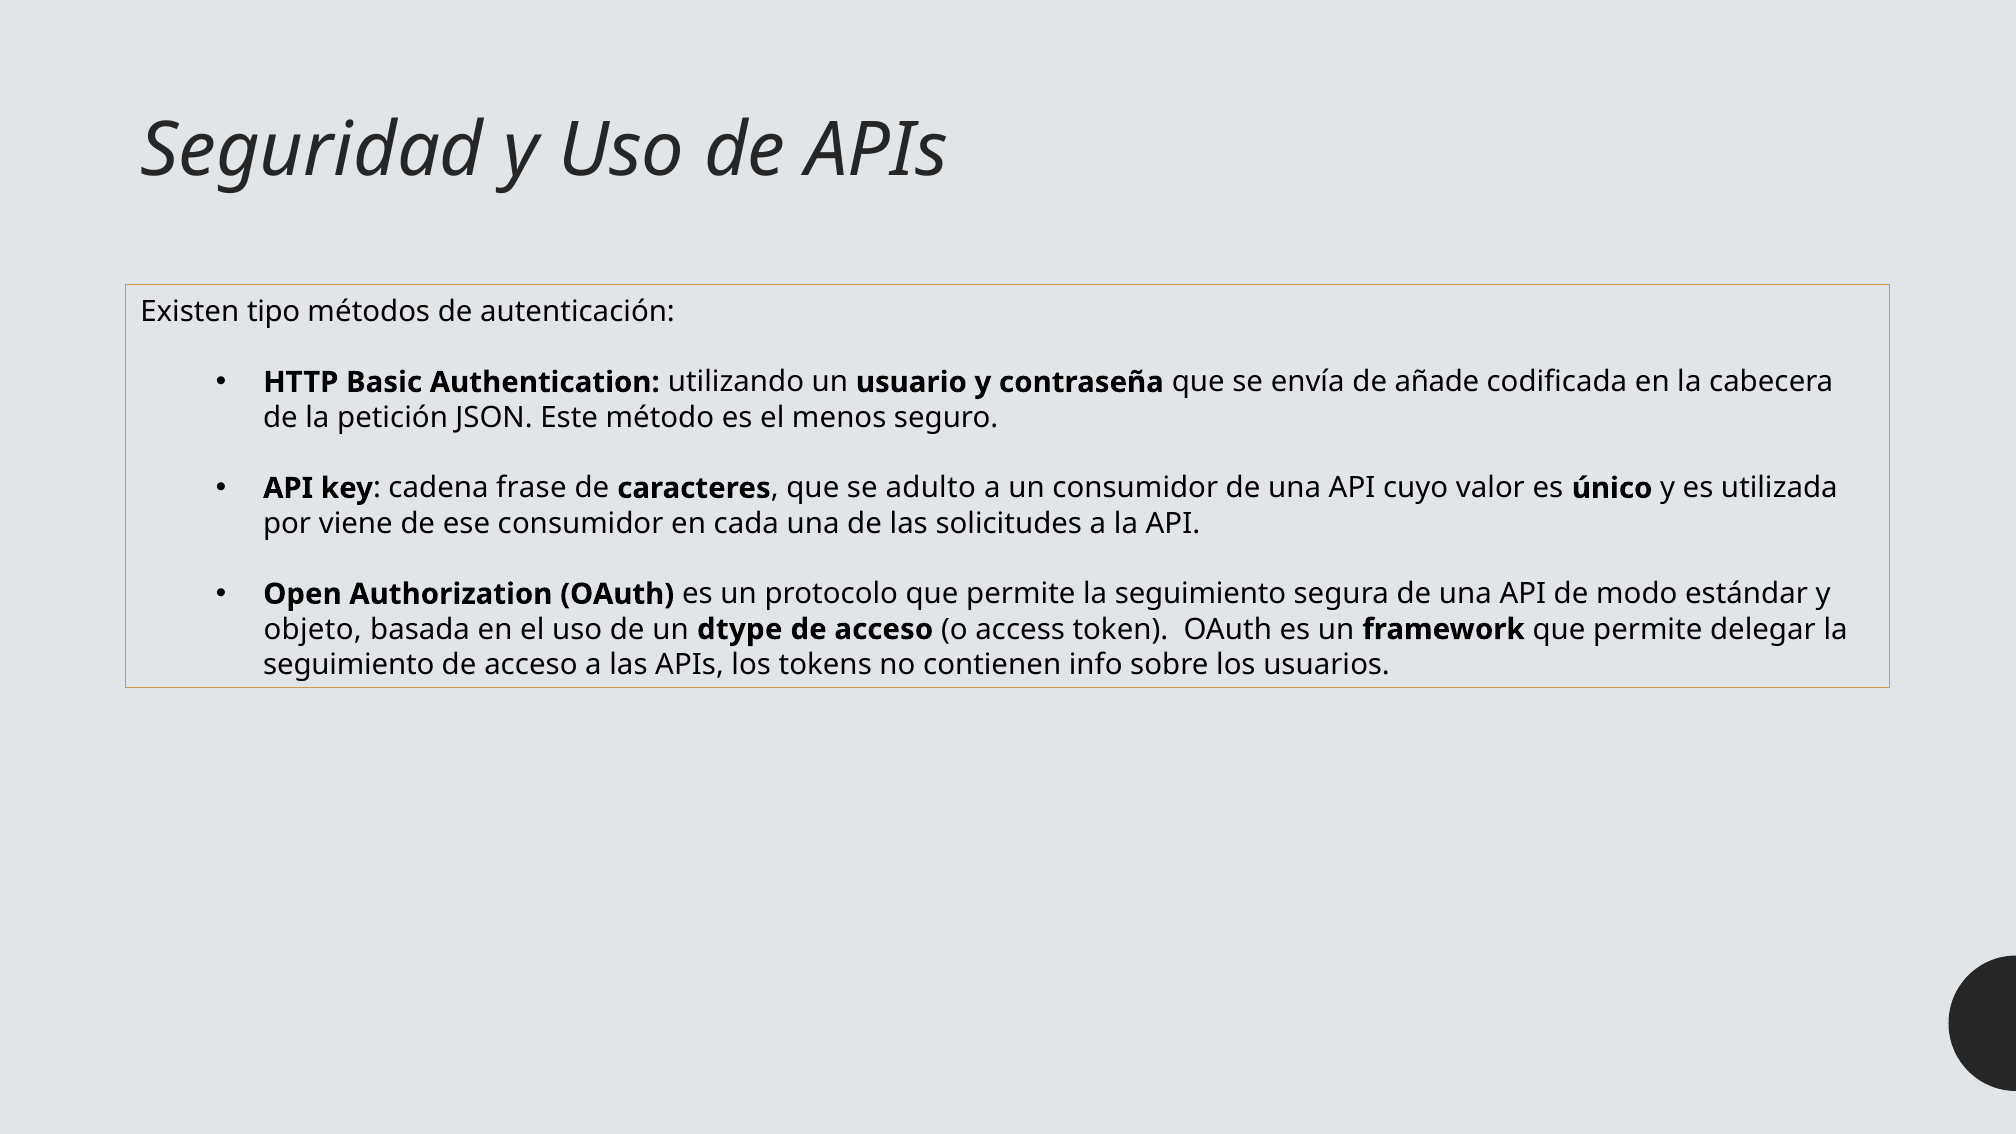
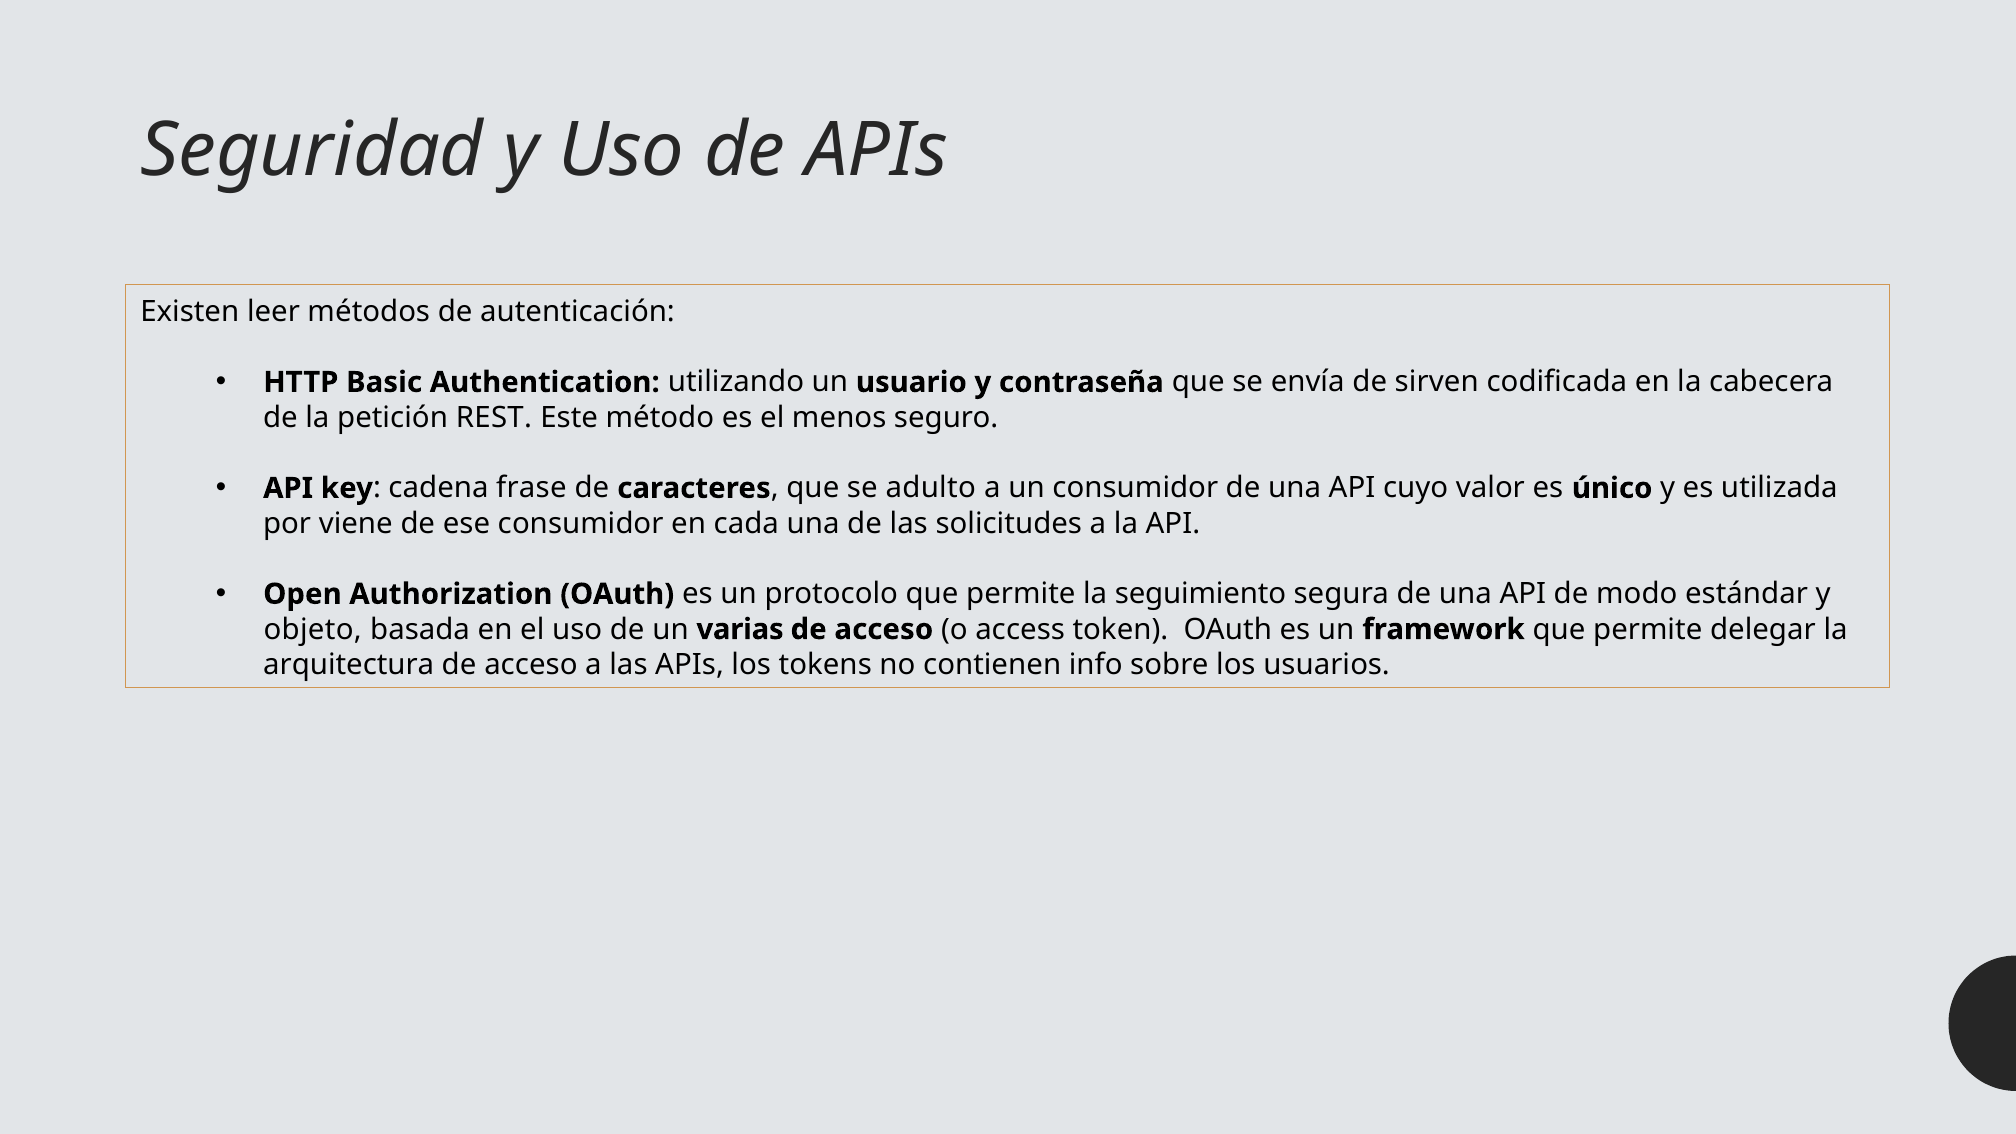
tipo: tipo -> leer (273, 312)
añade: añade -> sirven (1437, 382)
JSON: JSON -> REST (494, 418)
dtype: dtype -> varias (740, 629)
seguimiento: seguimiento -> arquitectura (349, 665)
